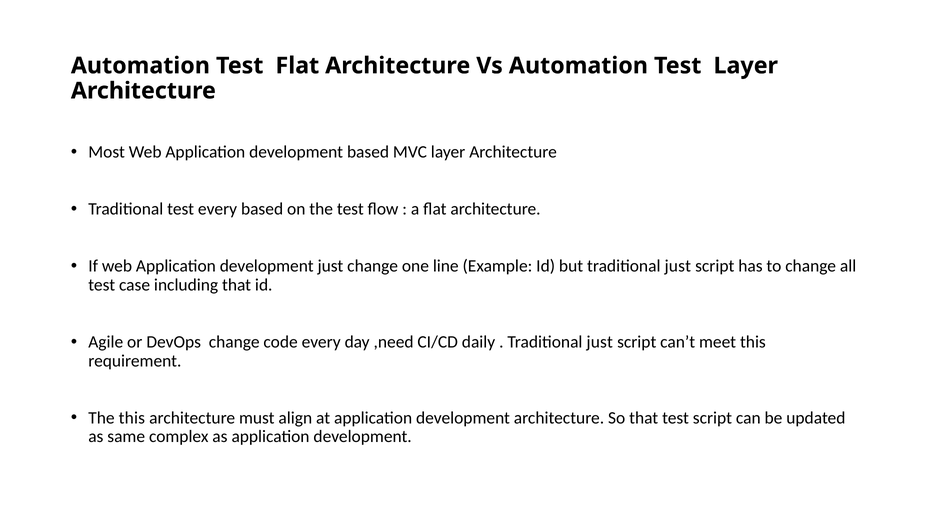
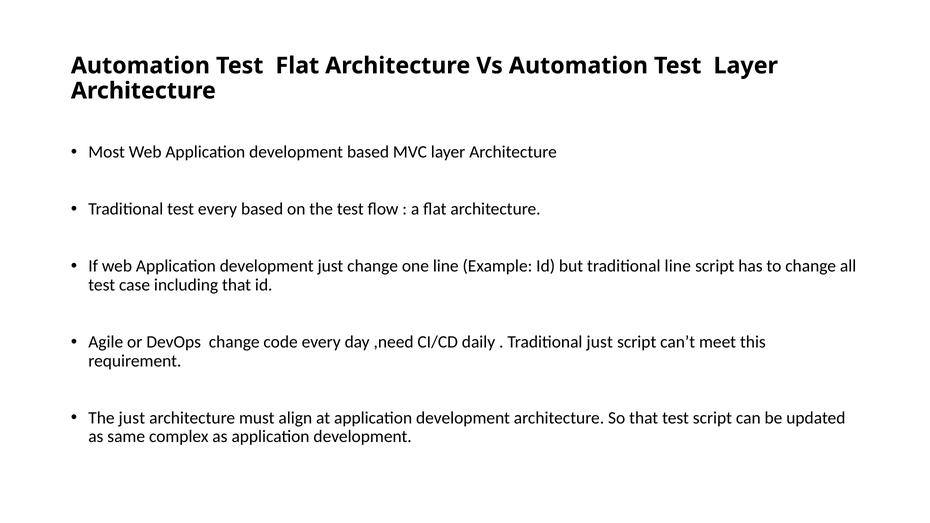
but traditional just: just -> line (678, 266)
The this: this -> just (132, 418)
